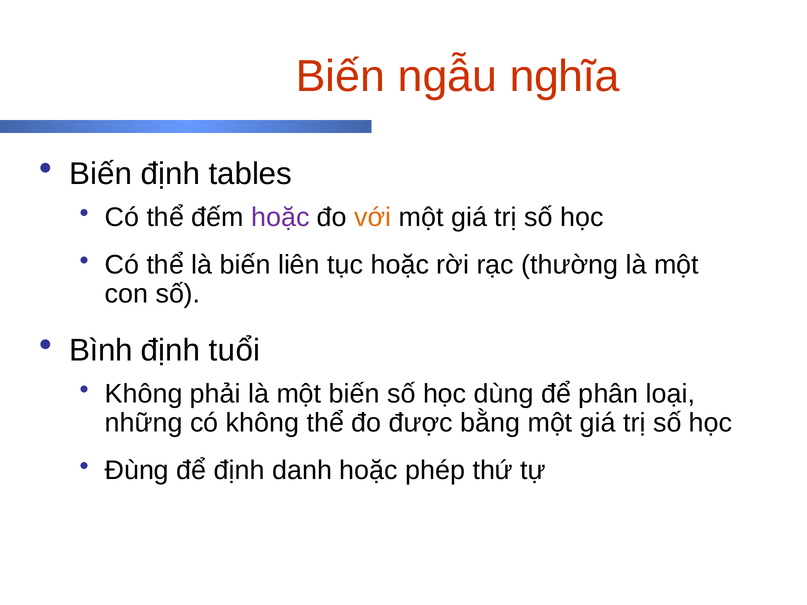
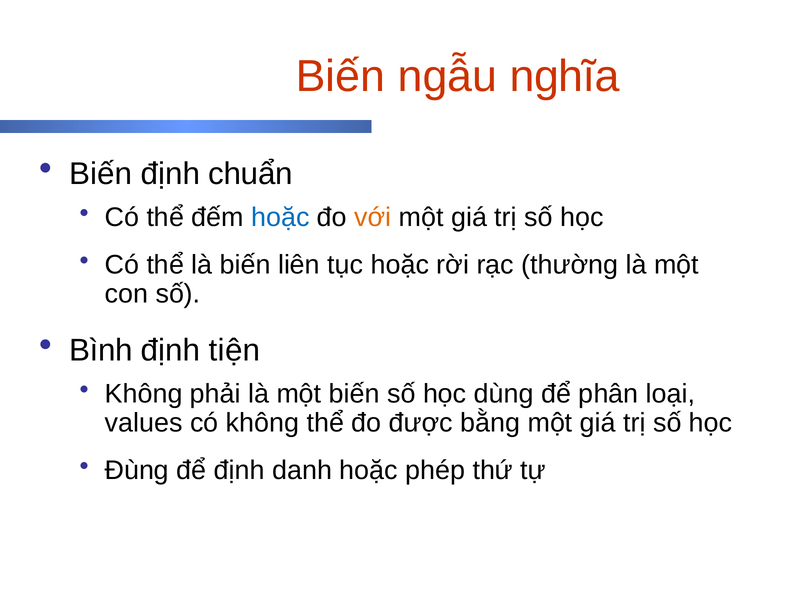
tables: tables -> chuẩn (250, 174)
hoặc colour: purple -> blue (280, 217)
tuổi: tuổi -> tiện (235, 351)
những: những -> values (144, 423)
